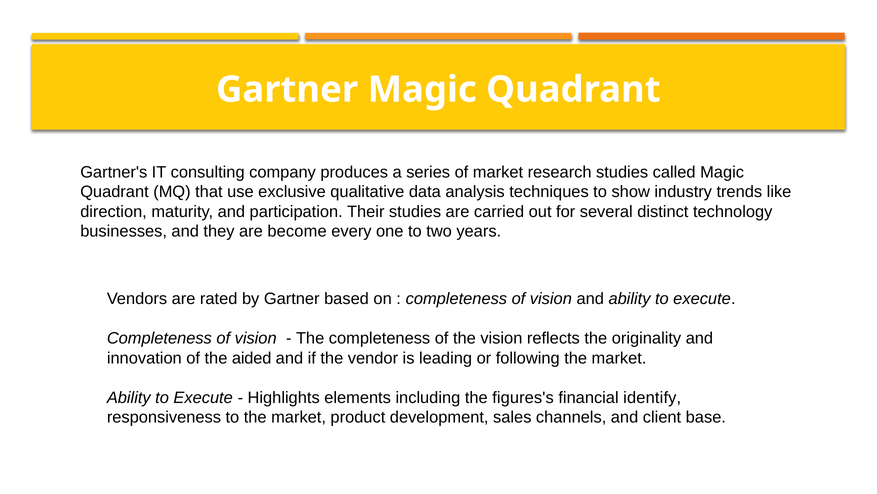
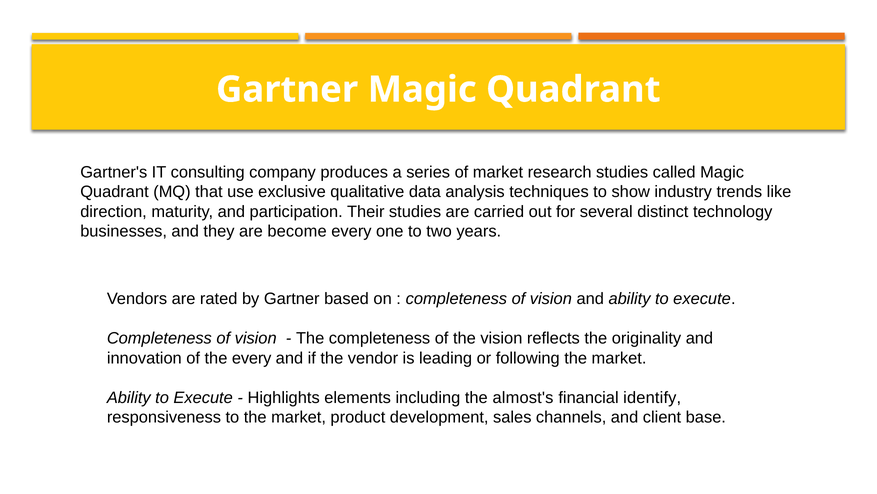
the aided: aided -> every (252, 358)
figures's: figures's -> almost's (523, 397)
